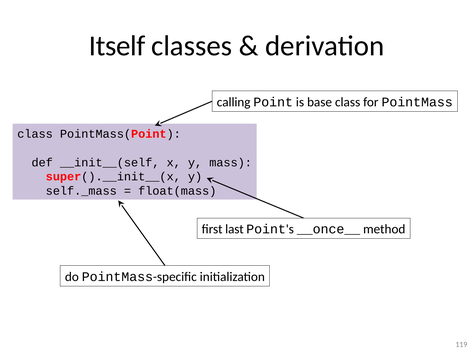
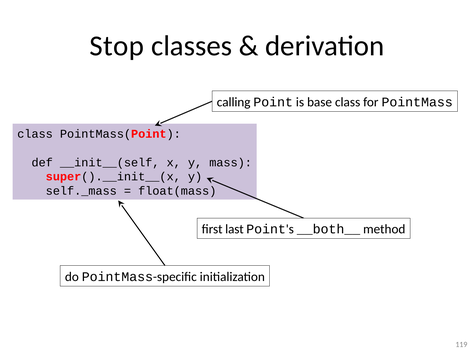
Itself: Itself -> Stop (117, 46)
__once__: __once__ -> __both__ (329, 229)
